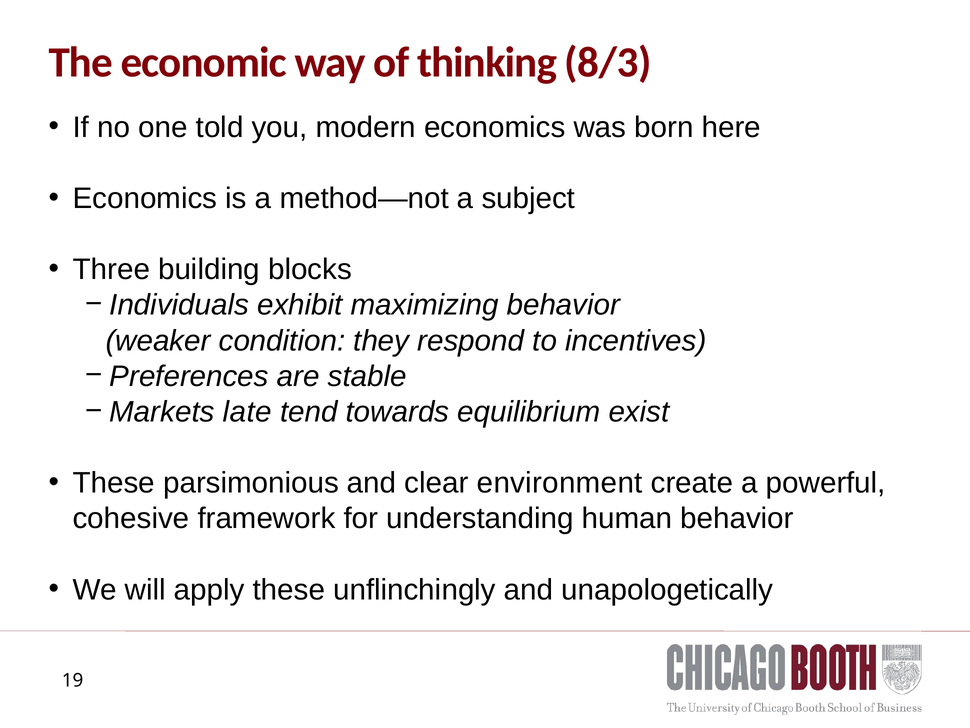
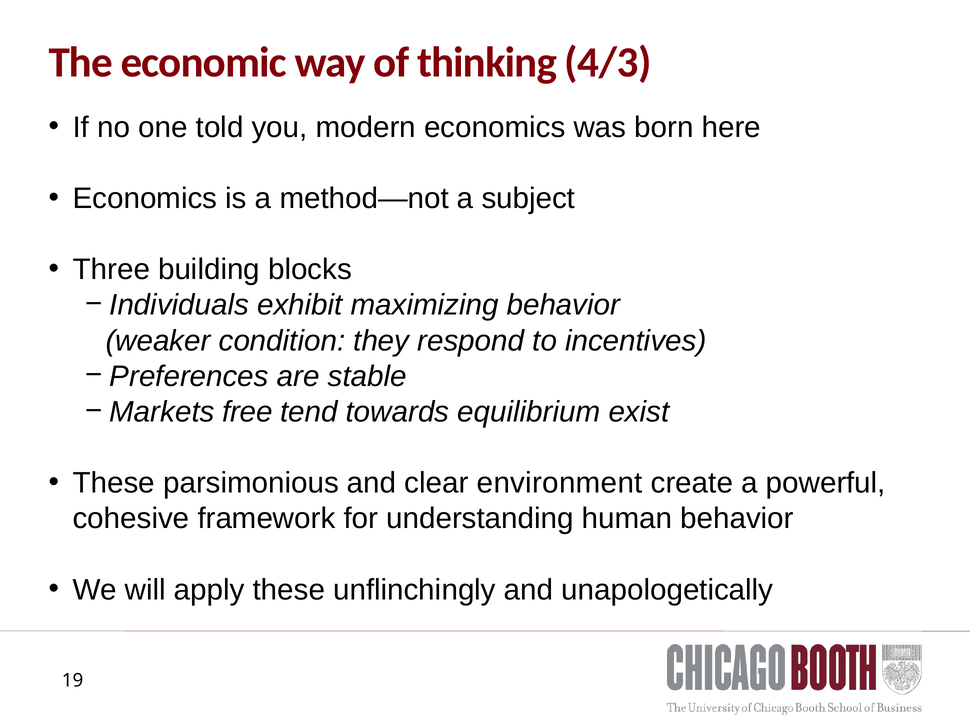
8/3: 8/3 -> 4/3 (608, 63)
late: late -> free (247, 412)
